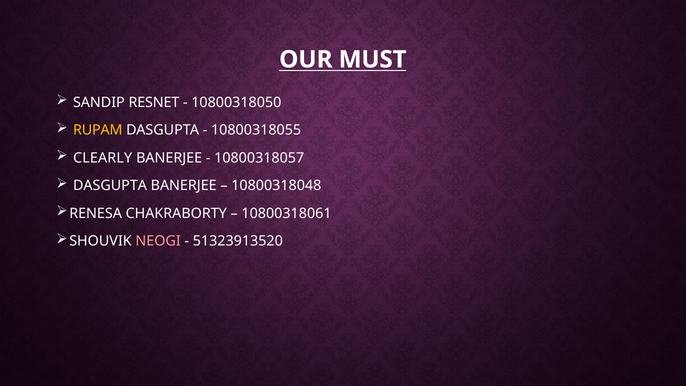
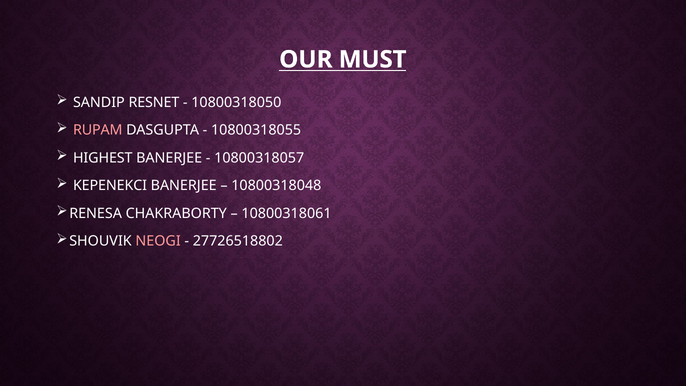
RUPAM colour: yellow -> pink (98, 130)
CLEARLY: CLEARLY -> HIGHEST (103, 158)
DASGUPTA: DASGUPTA -> KEPENEKCI (110, 186)
51323913520: 51323913520 -> 27726518802 (238, 241)
